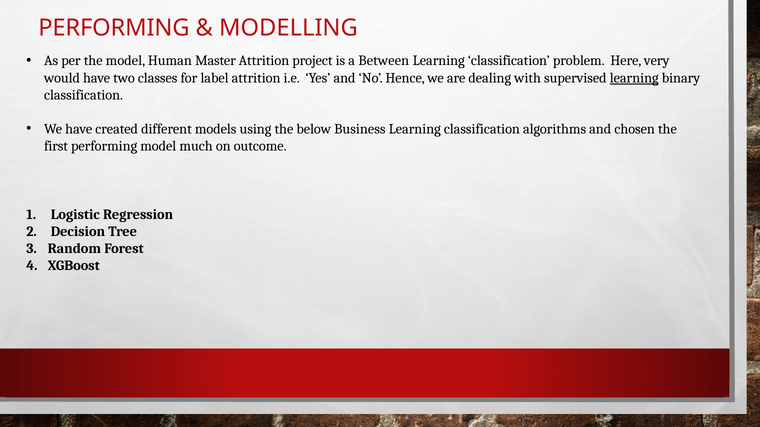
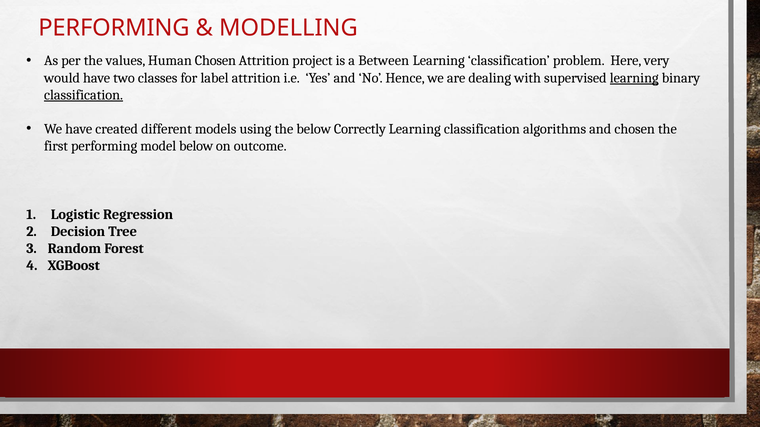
the model: model -> values (126, 61)
Human Master: Master -> Chosen (215, 61)
classification underline: none -> present (84, 95)
Business: Business -> Correctly (360, 129)
model much: much -> below (196, 146)
